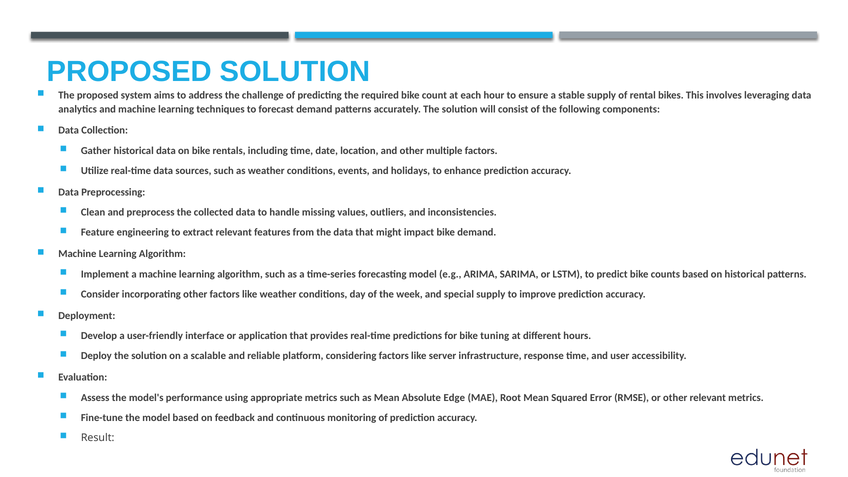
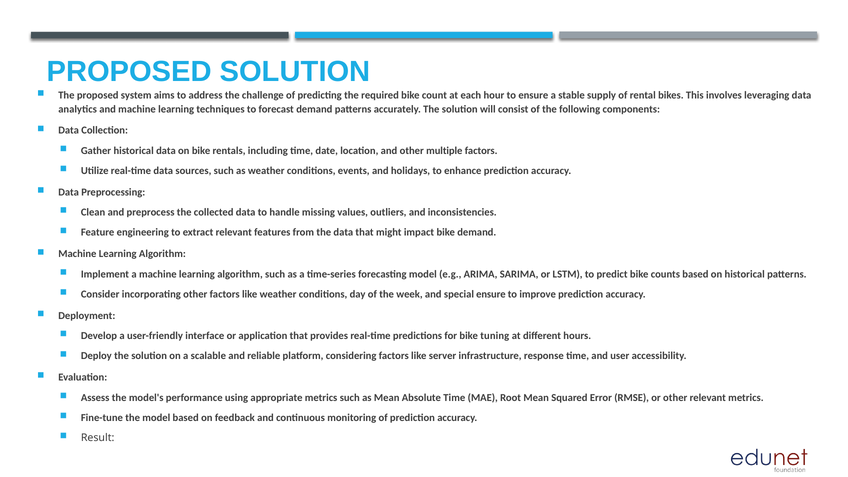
special supply: supply -> ensure (491, 294)
Absolute Edge: Edge -> Time (454, 398)
